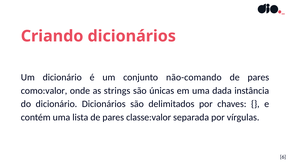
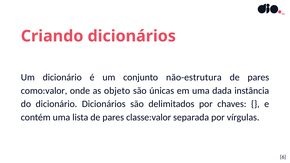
não-comando: não-comando -> não-estrutura (194, 77)
strings: strings -> objeto (117, 91)
